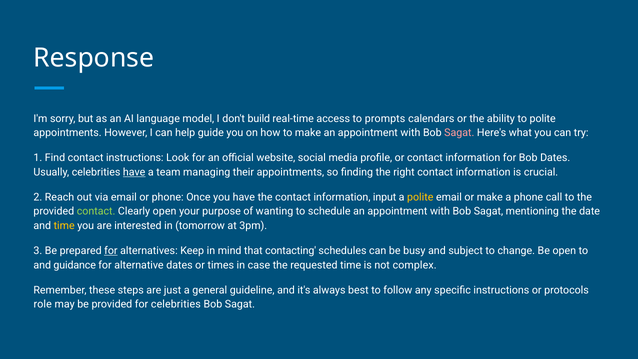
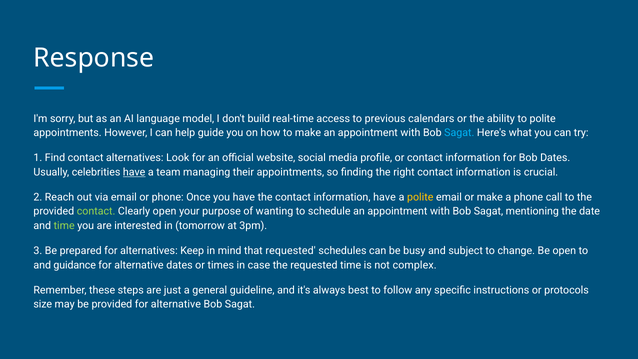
prompts: prompts -> previous (385, 119)
Sagat colour: pink -> light blue (459, 133)
contact instructions: instructions -> alternatives (135, 158)
information input: input -> have (385, 197)
time colour: yellow -> light green (64, 226)
for underline: present -> none (111, 251)
that contacting: contacting -> requested (291, 251)
role: role -> size (43, 304)
provided for celebrities: celebrities -> alternative (176, 304)
